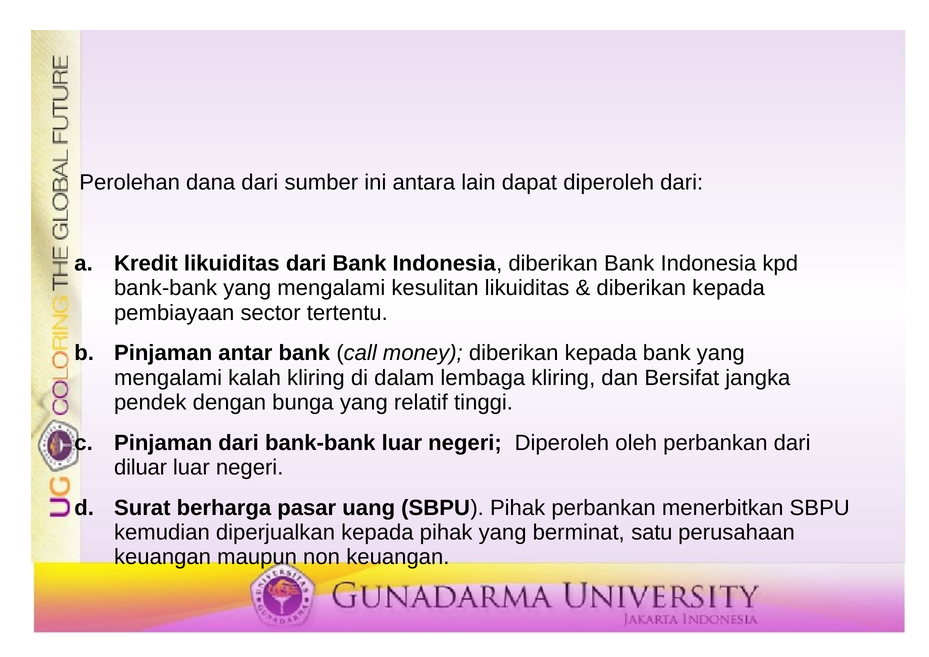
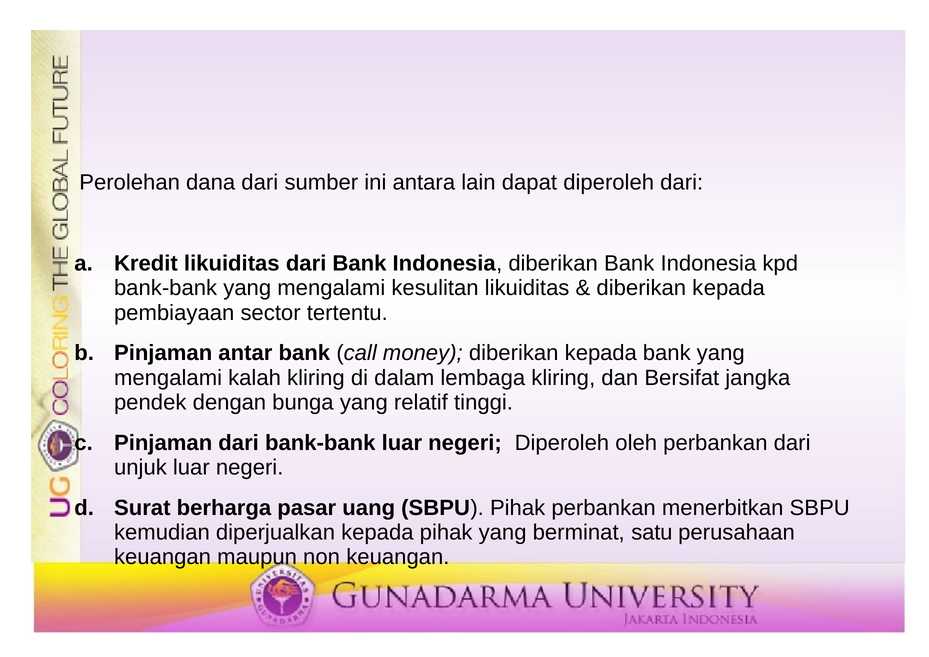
diluar: diluar -> unjuk (140, 467)
